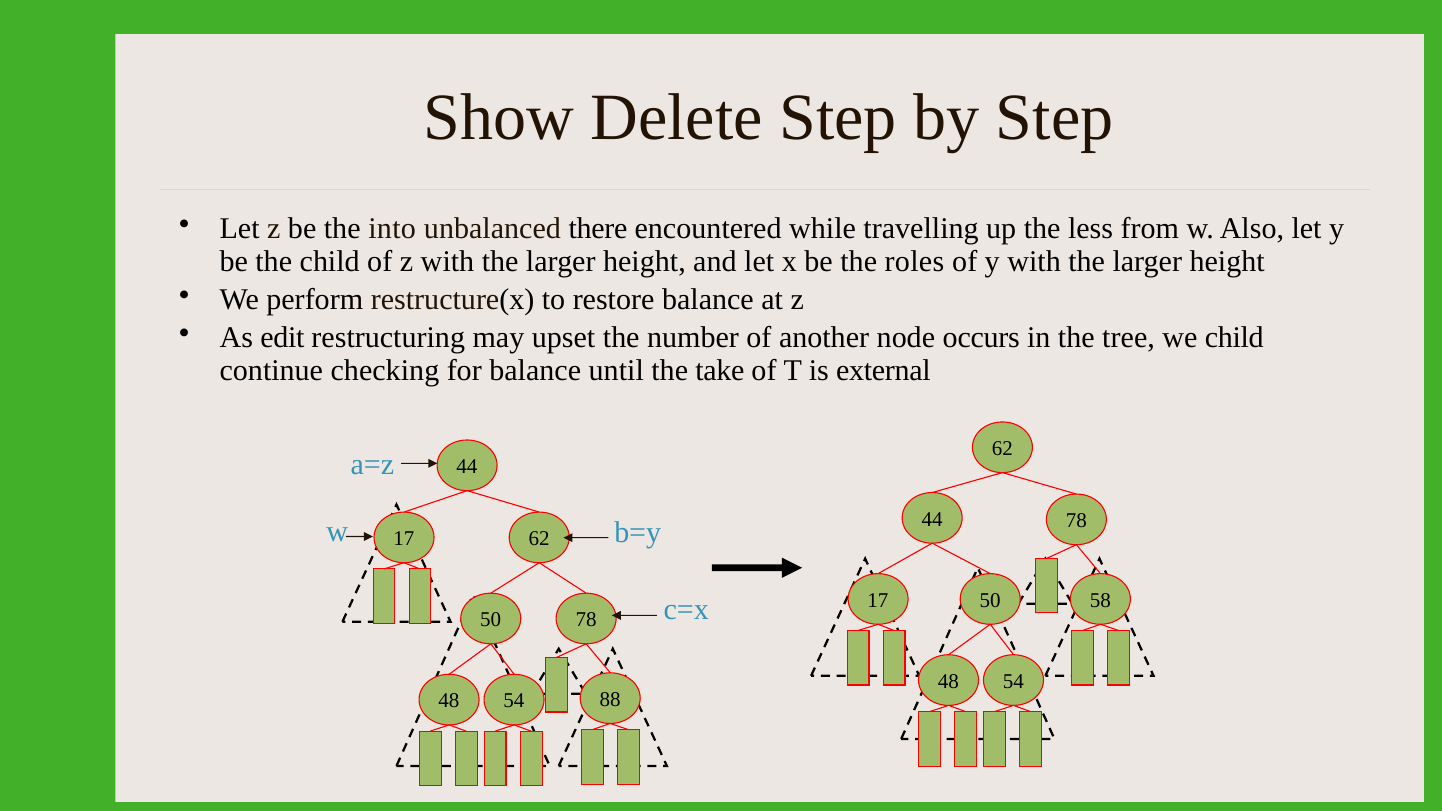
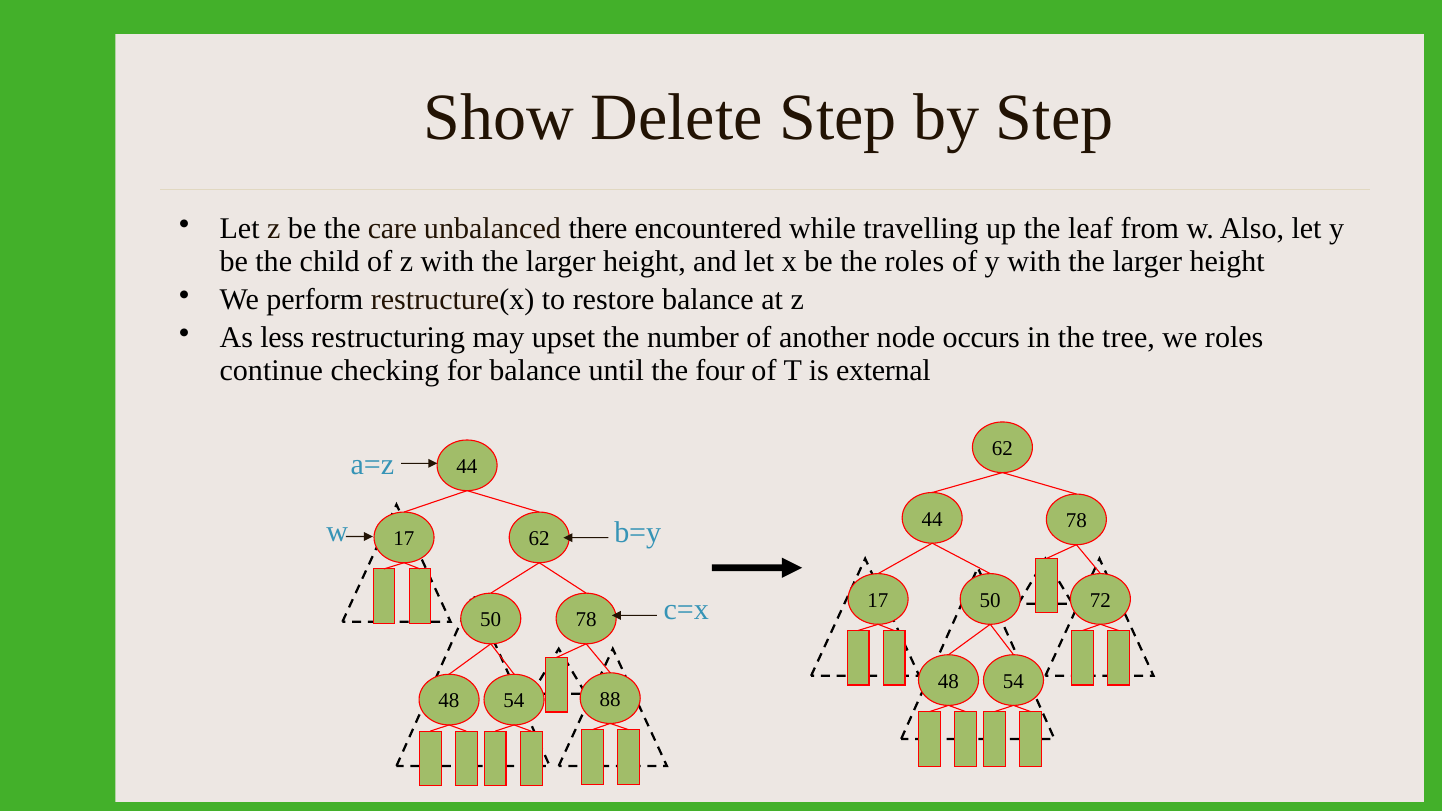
into: into -> care (392, 229)
less: less -> leaf (1091, 229)
edit: edit -> less (282, 338)
we child: child -> roles (1234, 338)
take: take -> four (720, 371)
58: 58 -> 72 (1100, 600)
